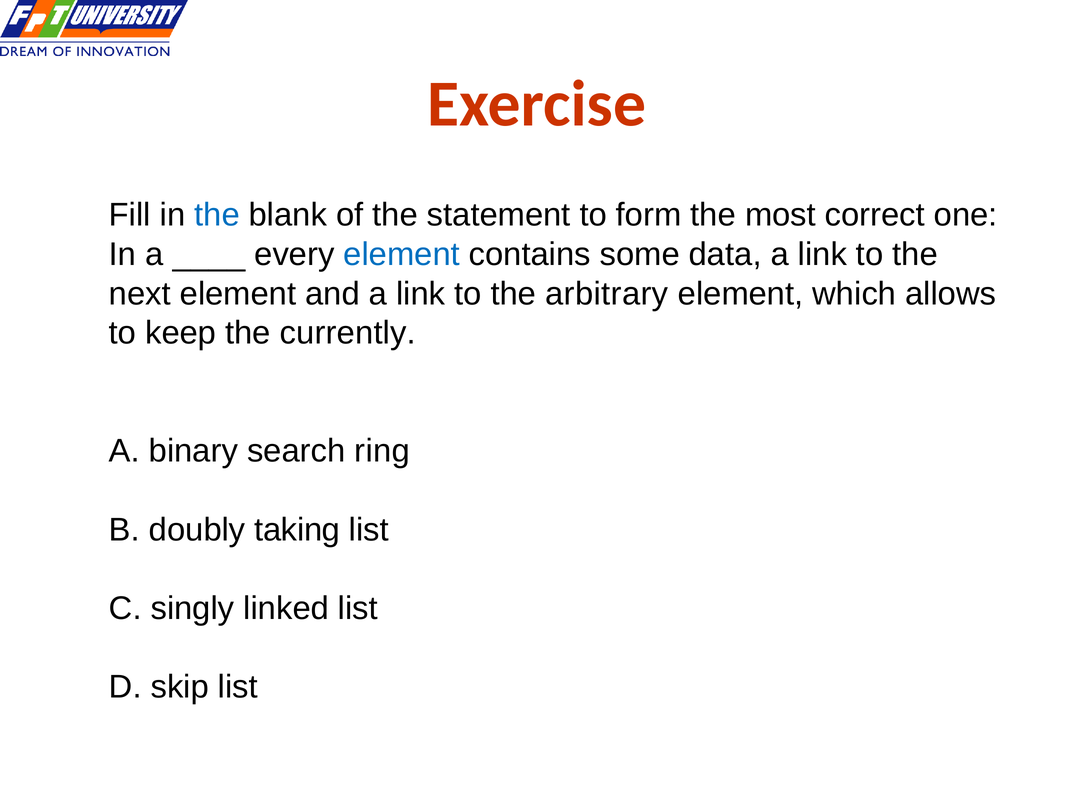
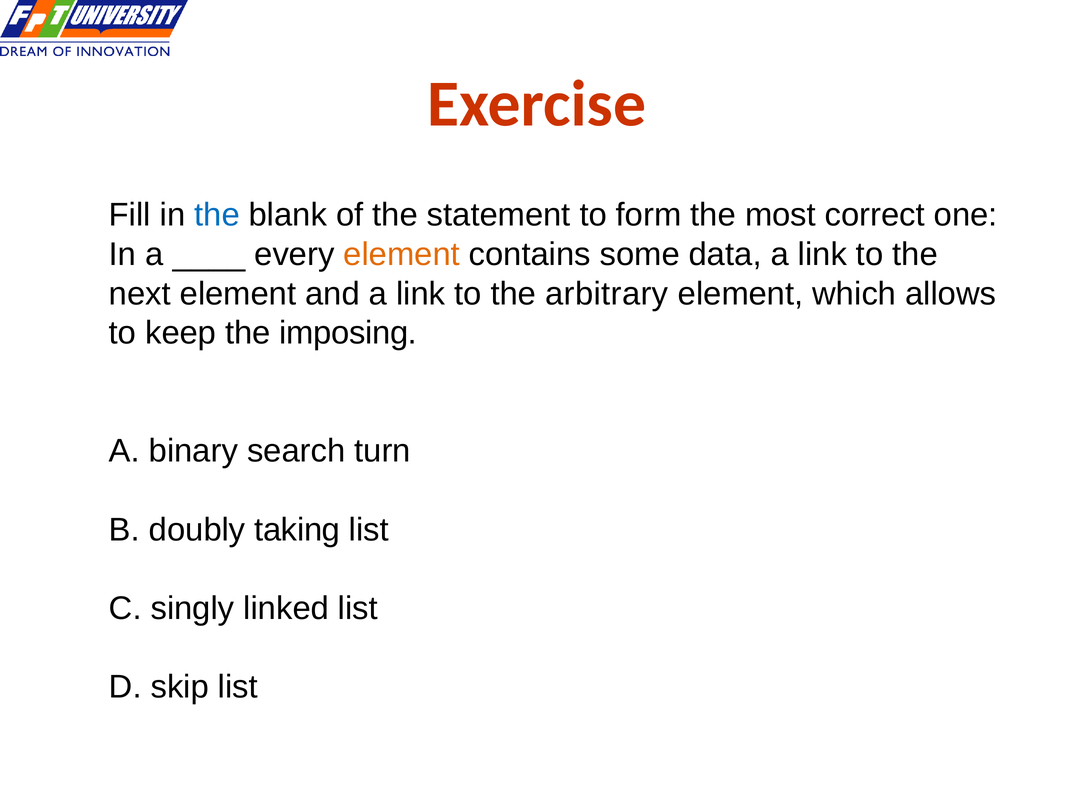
element colour: blue -> orange (402, 255)
currently: currently -> imposing (348, 333)
ring: ring -> turn (383, 451)
